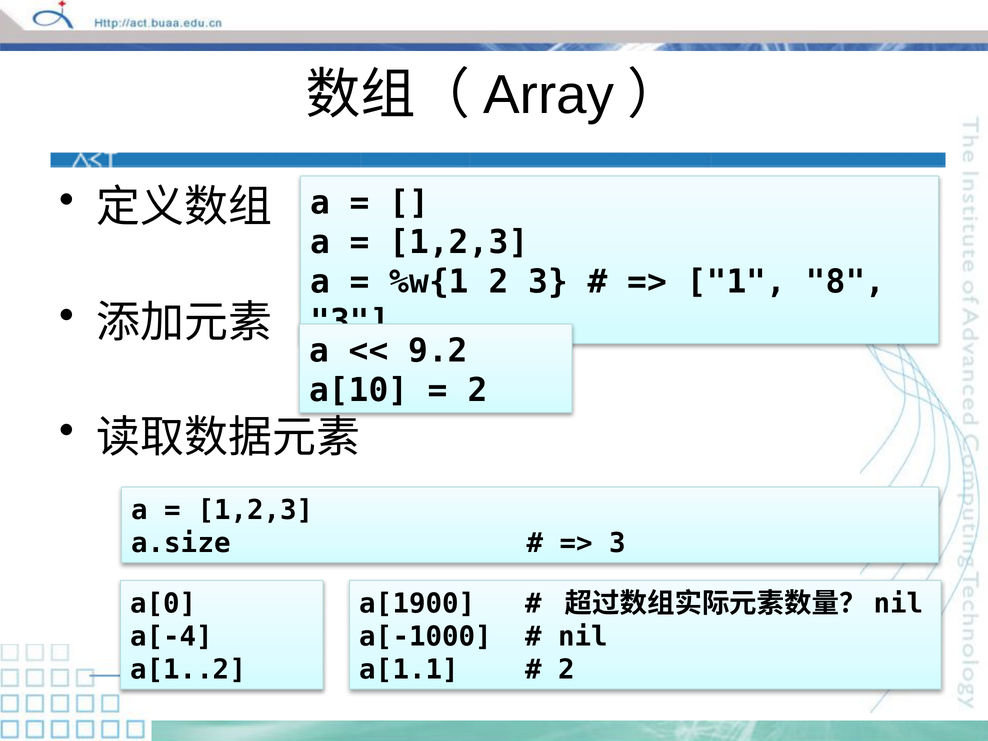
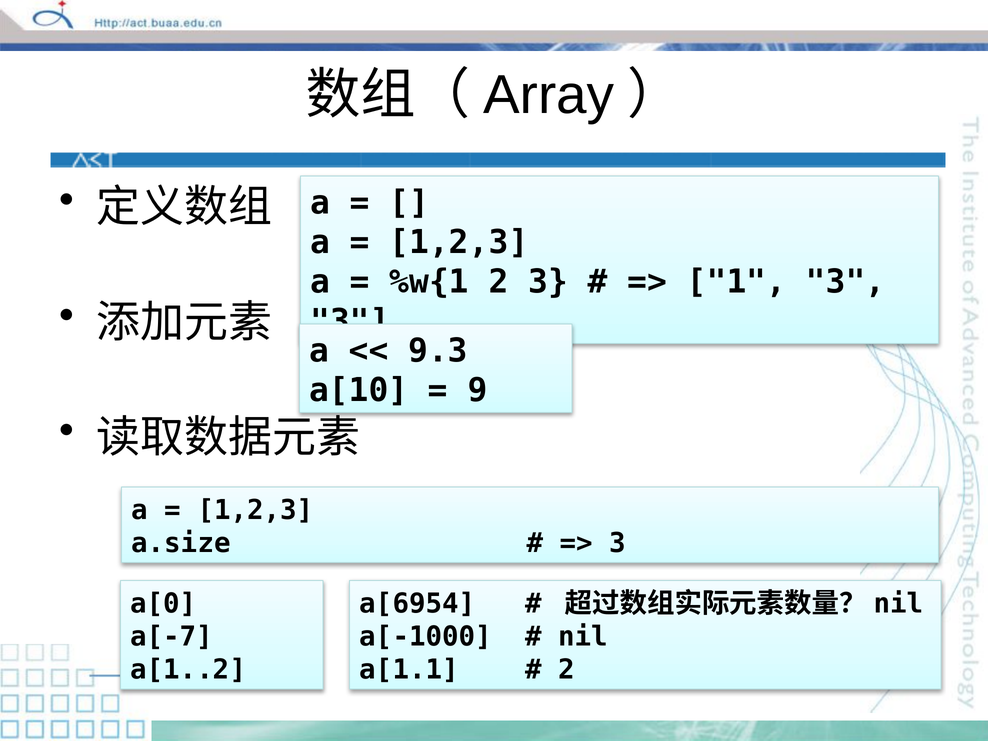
1 8: 8 -> 3 (846, 282)
9.2: 9.2 -> 9.3 (438, 351)
2: 2 -> 9 (478, 390)
a[1900: a[1900 -> a[6954 (417, 604)
a[-4: a[-4 -> a[-7 (172, 637)
